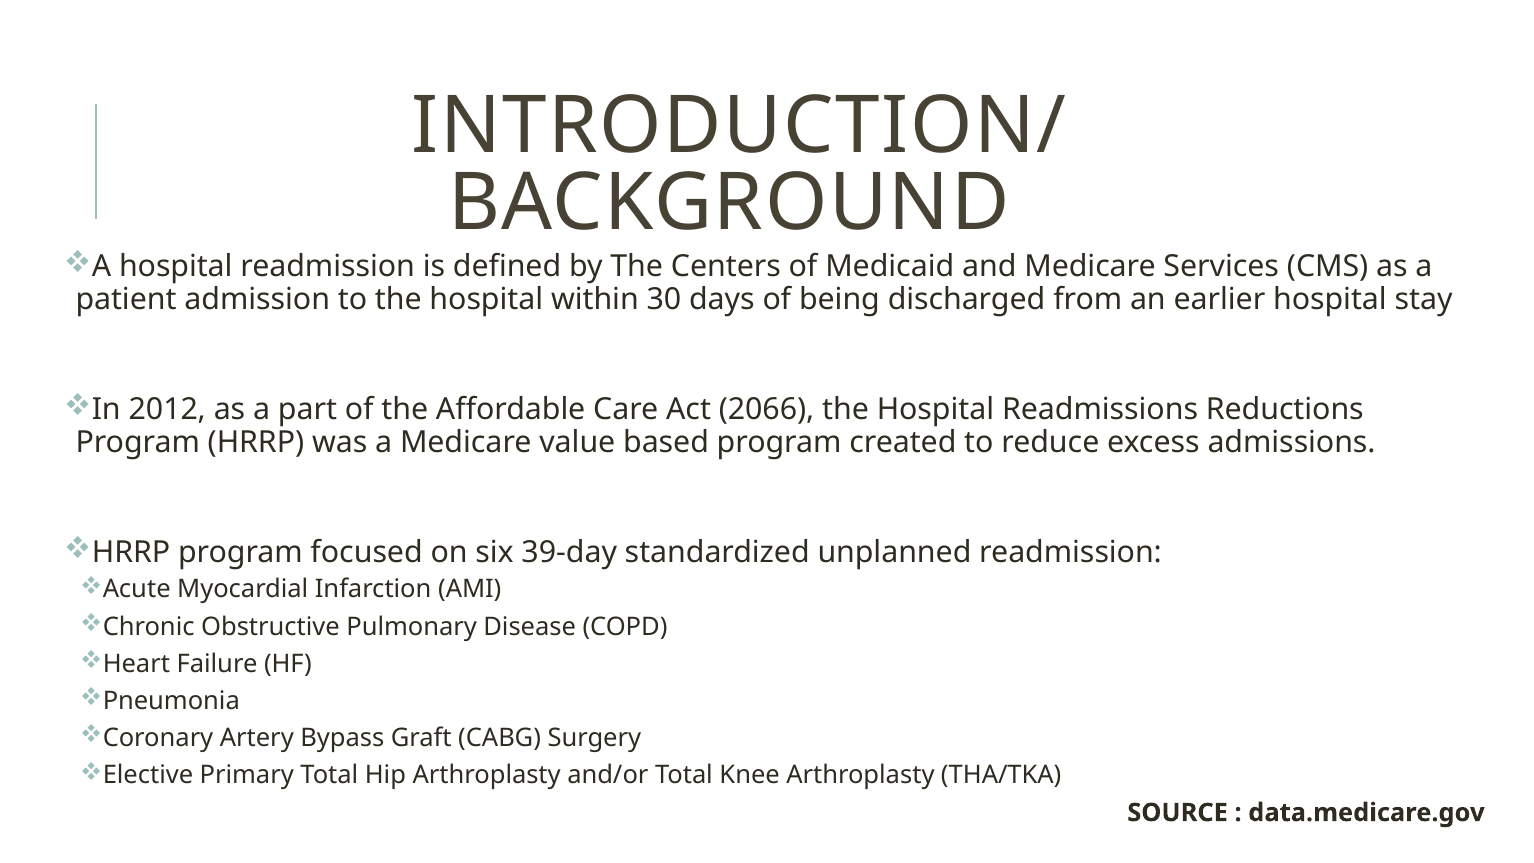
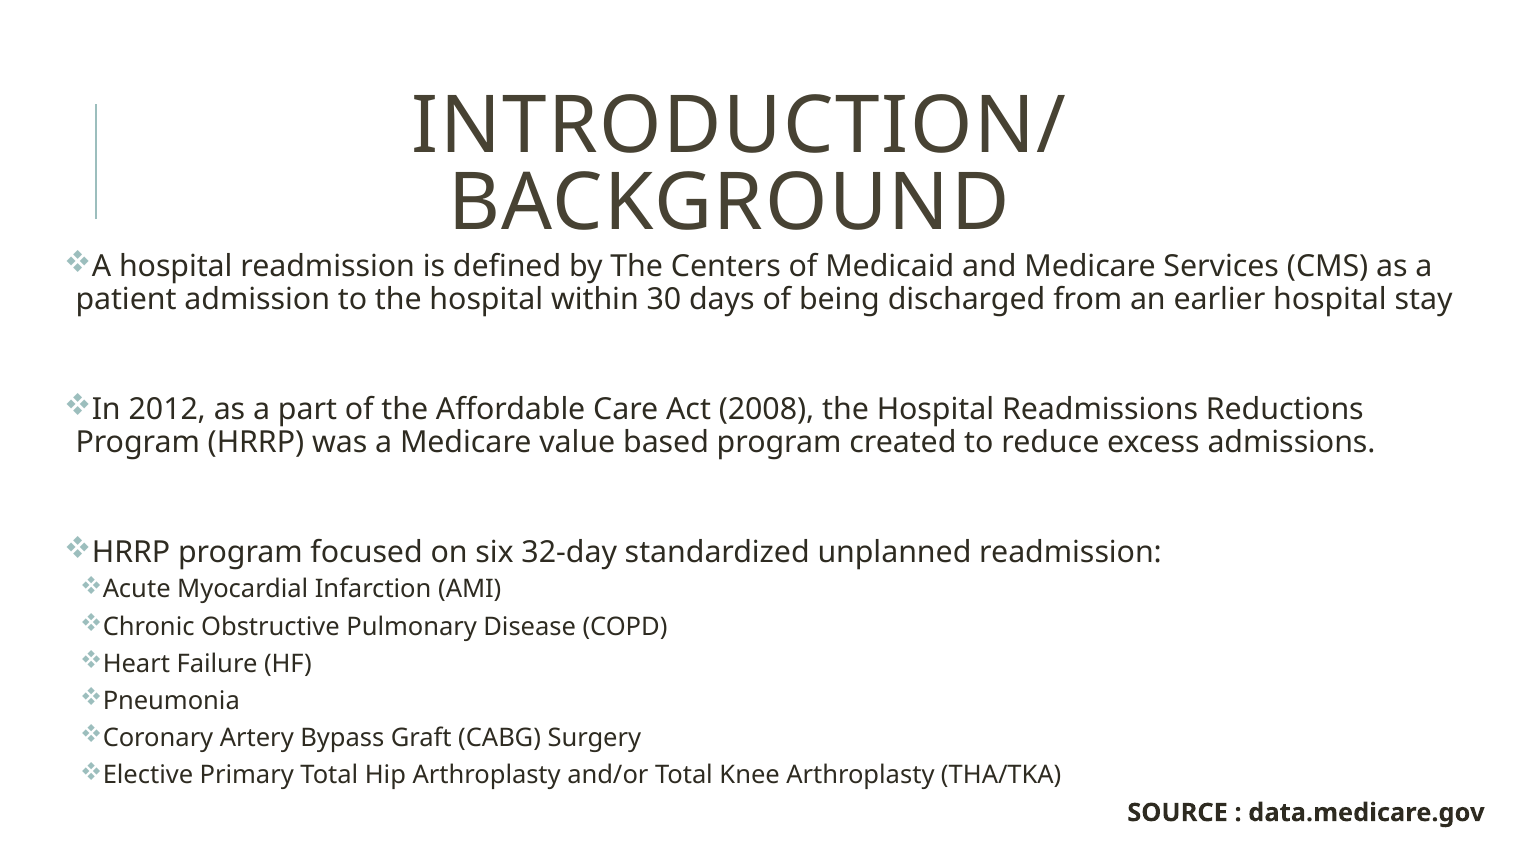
2066: 2066 -> 2008 (767, 410)
39-day: 39-day -> 32-day (569, 553)
